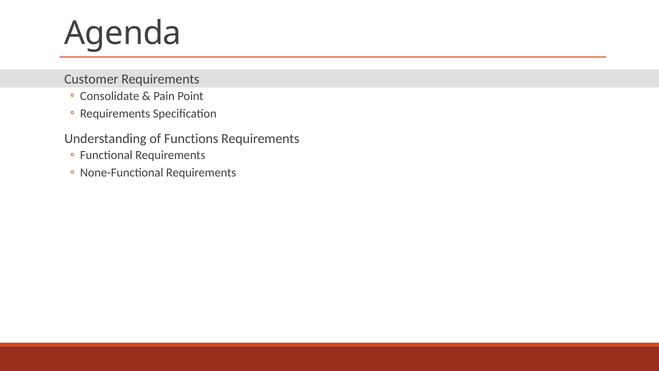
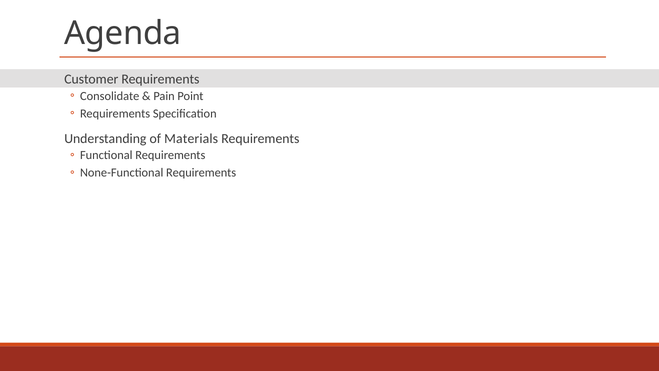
Functions: Functions -> Materials (191, 138)
